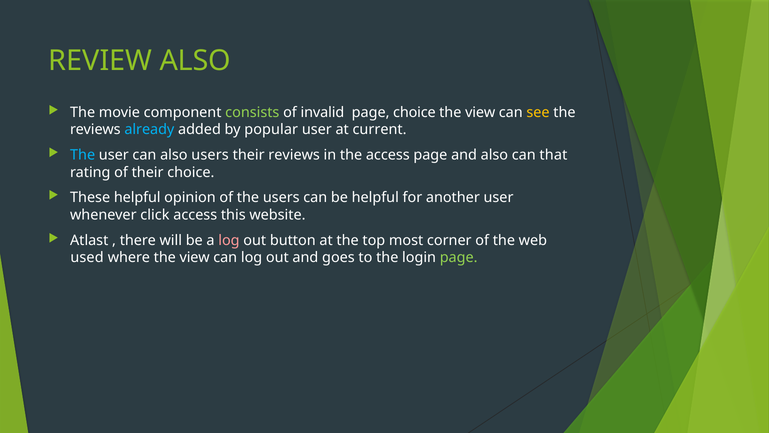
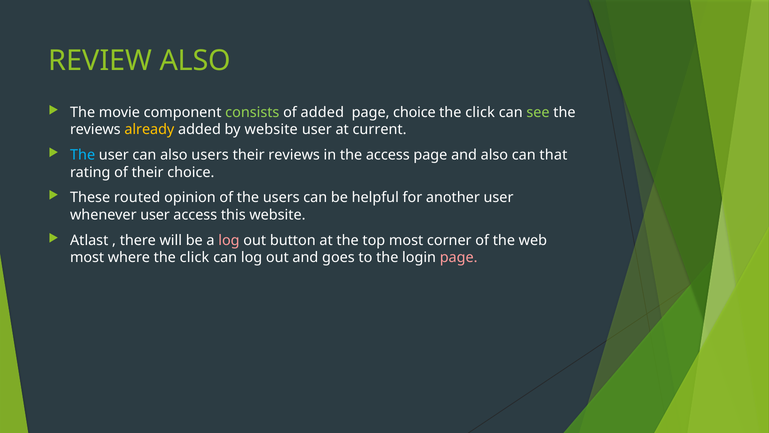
of invalid: invalid -> added (322, 112)
view: view -> click (480, 112)
see colour: yellow -> light green (538, 112)
already colour: light blue -> yellow (149, 130)
by popular: popular -> website (271, 130)
These helpful: helpful -> routed (137, 198)
whenever click: click -> user (155, 215)
used: used -> most (87, 257)
where the view: view -> click (195, 257)
page colour: light green -> pink (459, 257)
